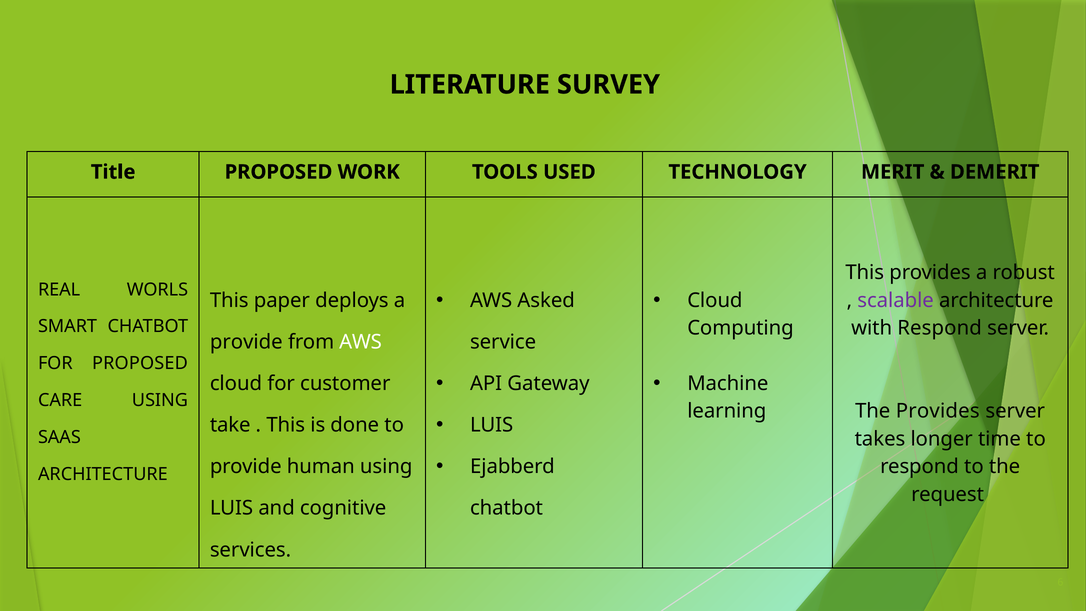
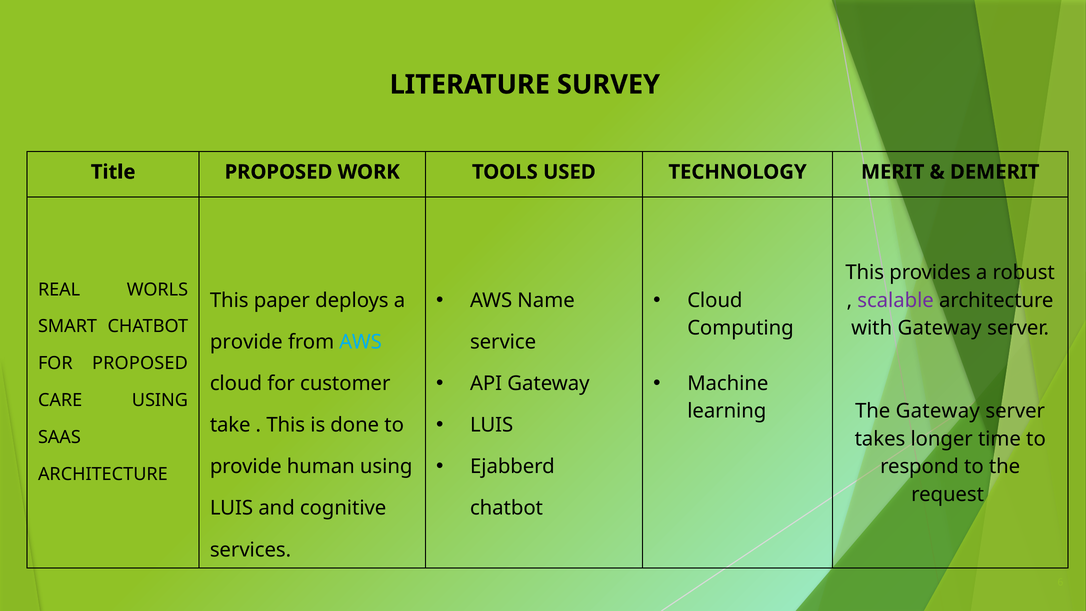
Asked: Asked -> Name (546, 300)
with Respond: Respond -> Gateway (940, 328)
AWS colour: white -> light blue (361, 342)
The Provides: Provides -> Gateway (938, 411)
